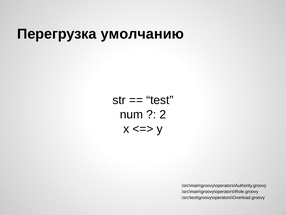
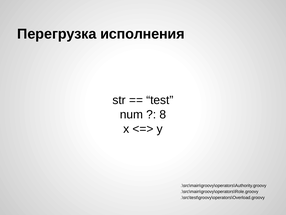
умолчанию: умолчанию -> исполнения (142, 34)
2: 2 -> 8 (163, 114)
